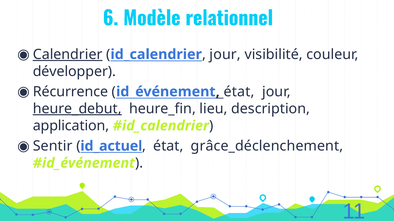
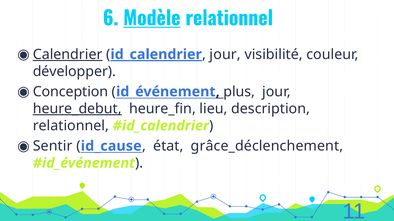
Modèle underline: none -> present (152, 19)
id_calendrier underline: none -> present (156, 55)
Récurrence: Récurrence -> Conception (70, 92)
id_événement état: état -> plus (239, 92)
application: application -> relationnel (71, 126)
id_actuel: id_actuel -> id_cause (111, 146)
